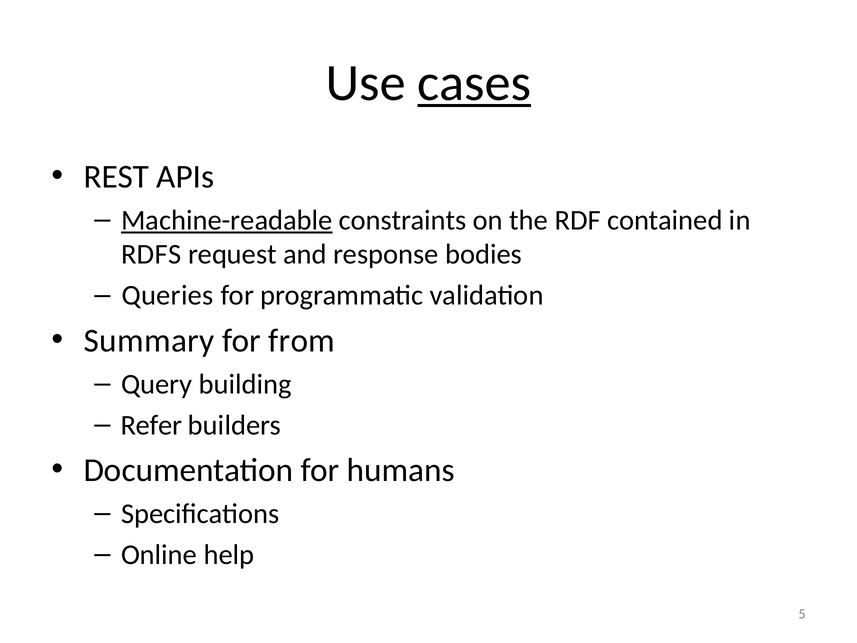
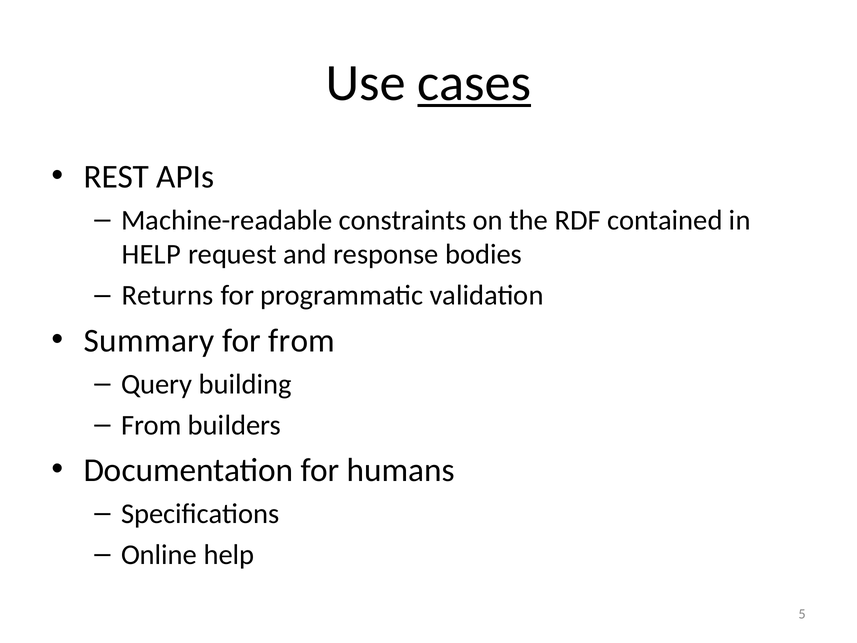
Machine-readable underline: present -> none (227, 220)
RDFS: RDFS -> HELP (151, 254)
Queries: Queries -> Returns (168, 295)
Refer: Refer -> From (151, 425)
